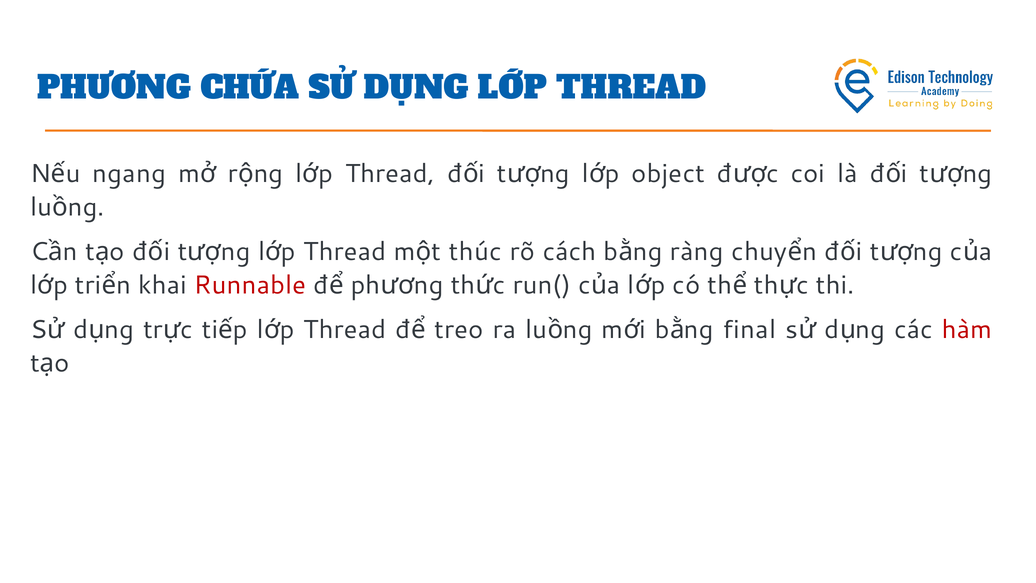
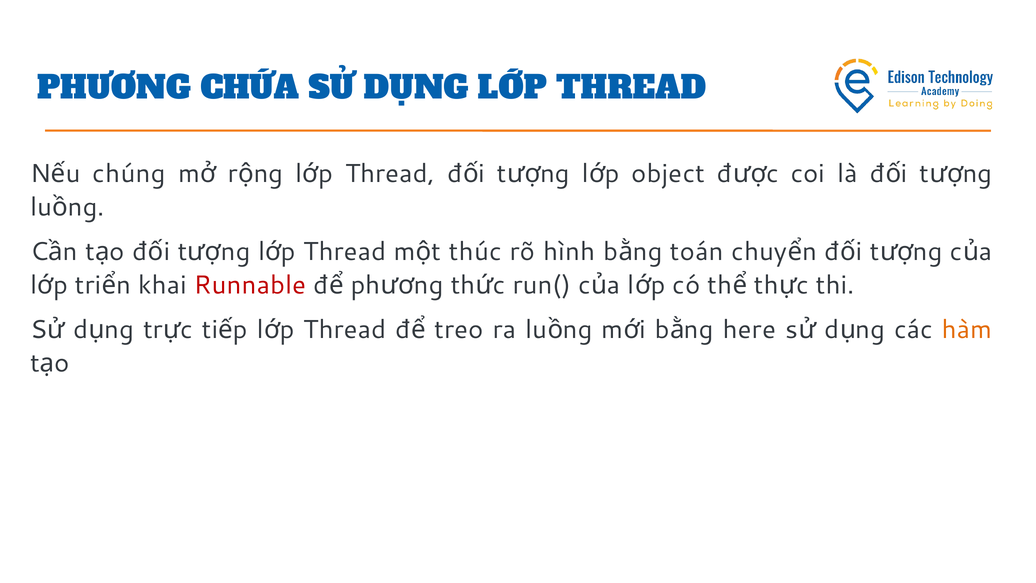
ngang: ngang -> chúng (129, 174)
cách: cách -> hình (569, 252)
ràng: ràng -> toán (697, 252)
final: final -> here (749, 330)
hàm colour: red -> orange (967, 330)
